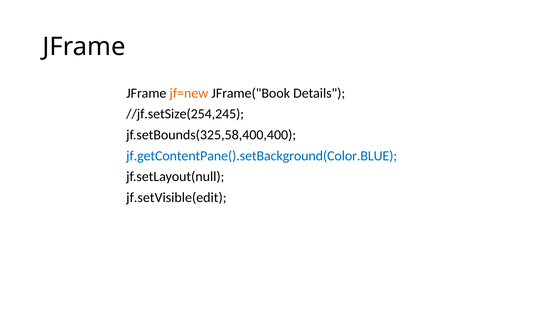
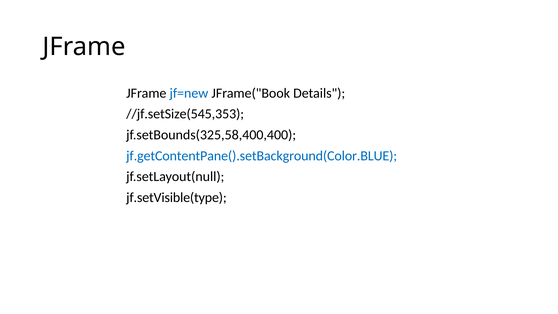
jf=new colour: orange -> blue (189, 93)
//jf.setSize(254,245: //jf.setSize(254,245 -> //jf.setSize(545,353 (185, 114)
jf.setVisible(edit: jf.setVisible(edit -> jf.setVisible(type (176, 197)
